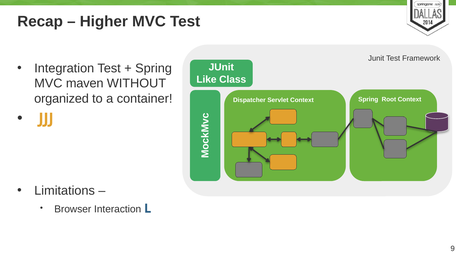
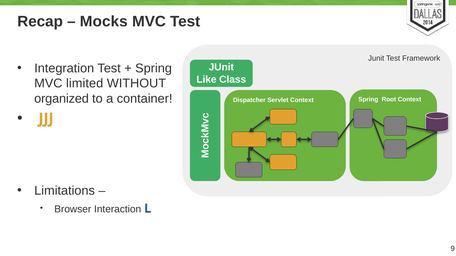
Higher: Higher -> Mocks (104, 22)
maven: maven -> limited (85, 84)
